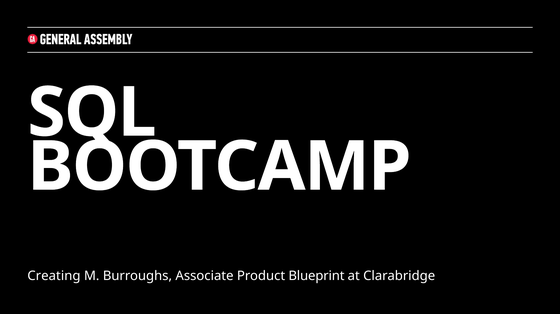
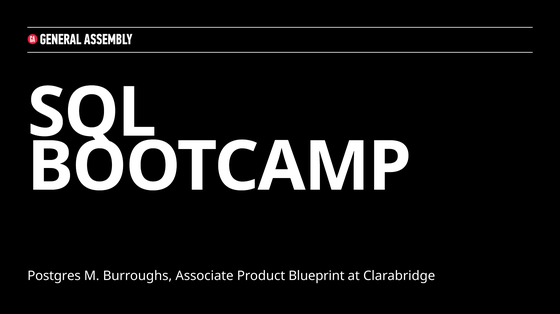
Creating: Creating -> Postgres (54, 276)
